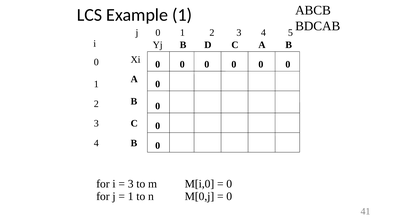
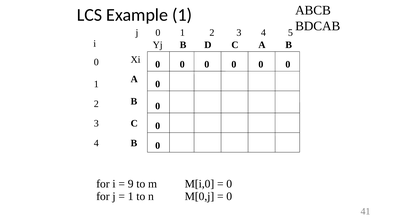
3: 3 -> 9 (131, 184)
